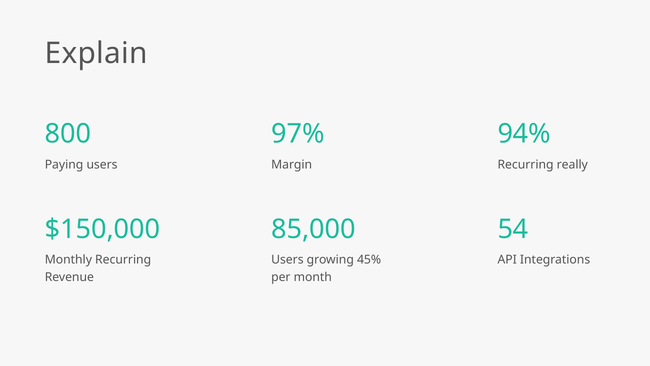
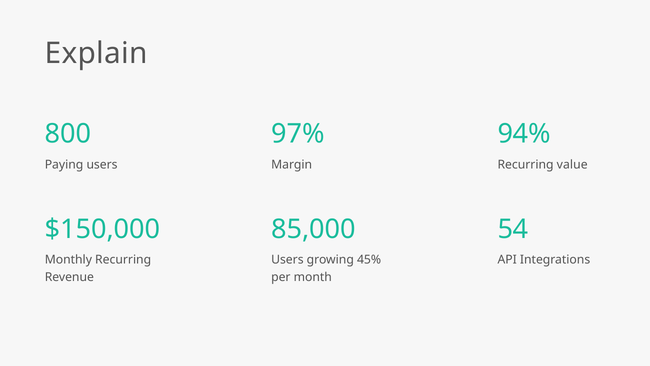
really: really -> value (572, 164)
